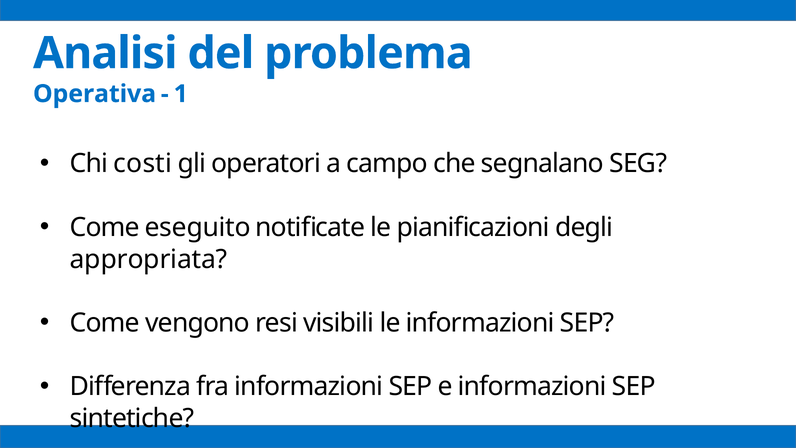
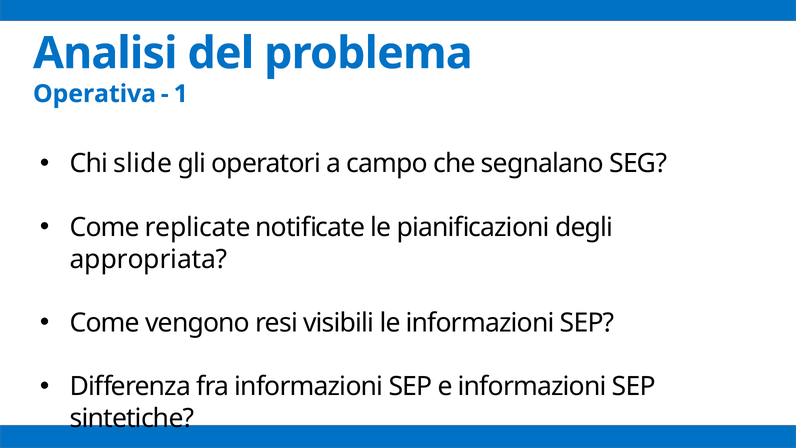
costi: costi -> slide (143, 164)
eseguito: eseguito -> replicate (198, 227)
